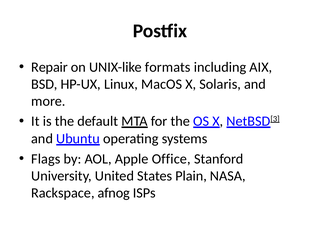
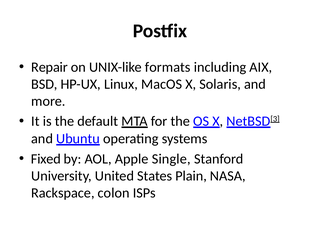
Flags: Flags -> Fixed (46, 159)
Office: Office -> Single (171, 159)
afnog: afnog -> colon (114, 193)
